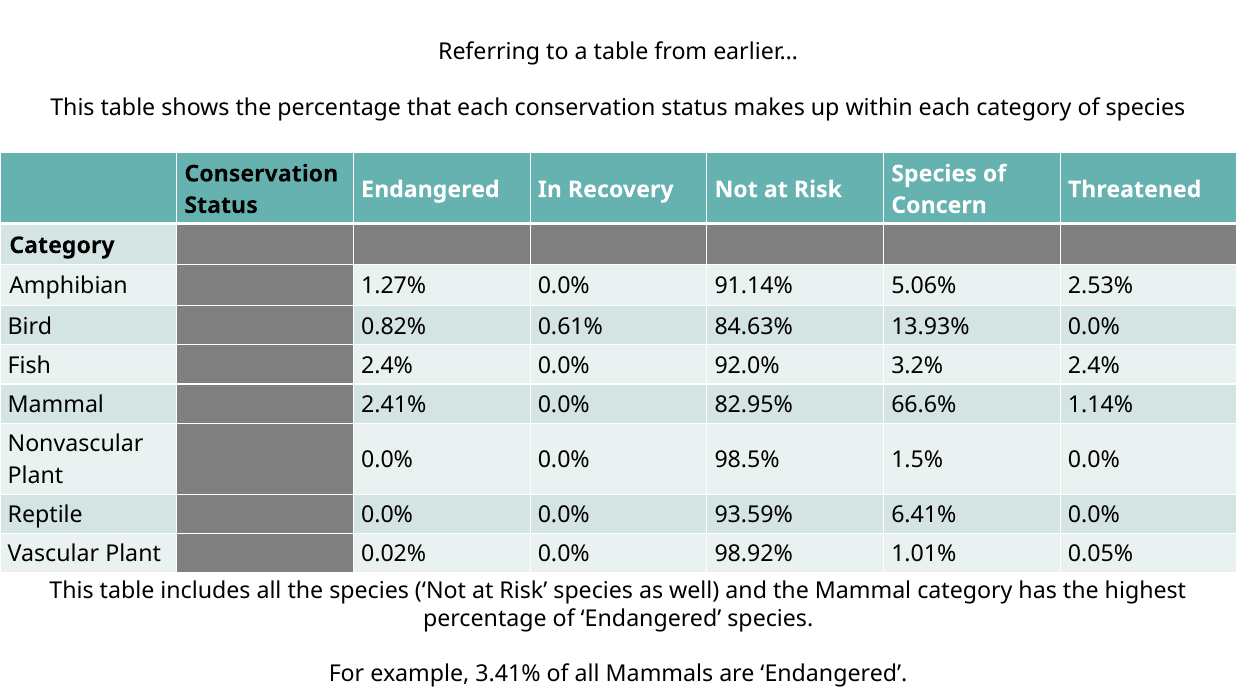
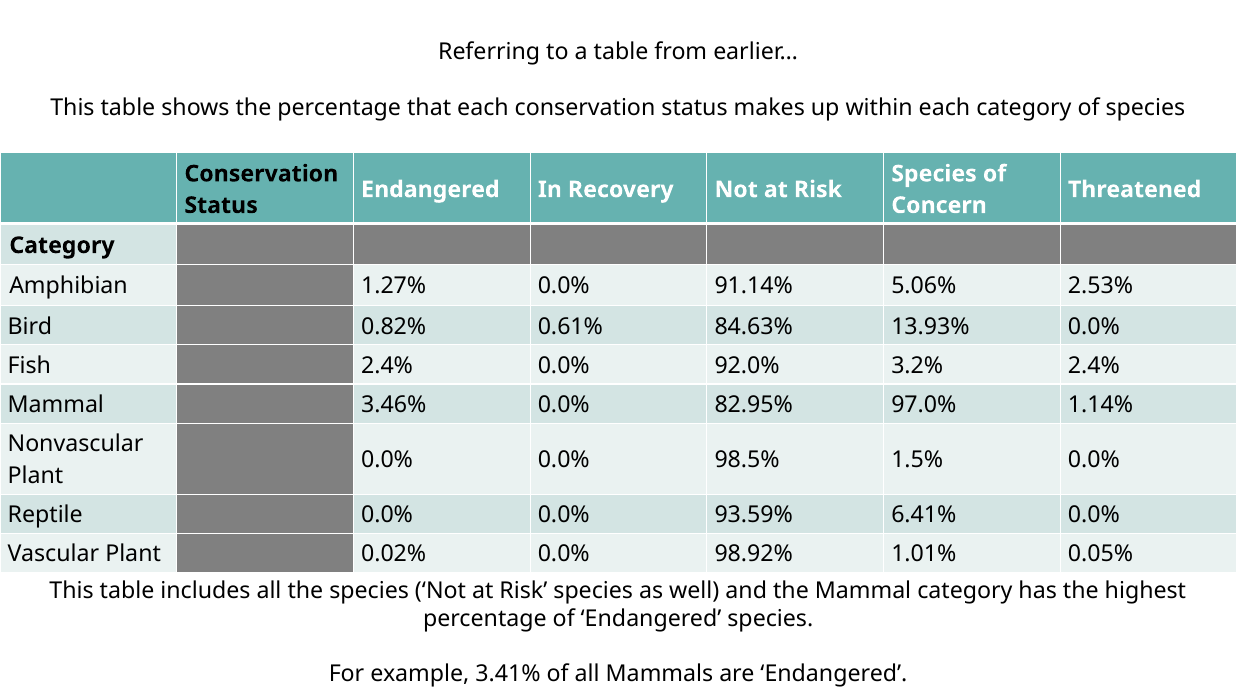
2.41%: 2.41% -> 3.46% (394, 405)
66.6%: 66.6% -> 97.0% (924, 405)
